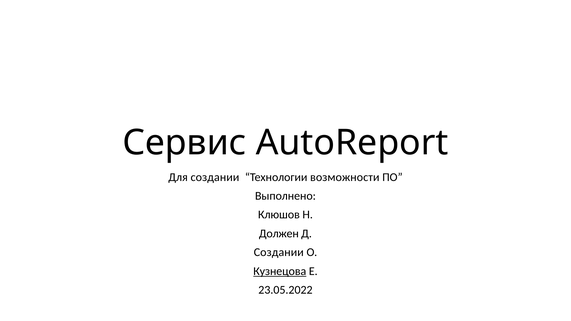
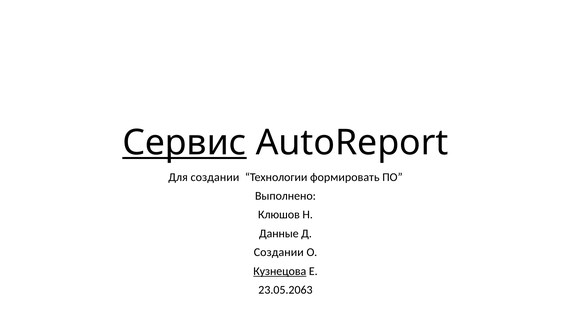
Сервис underline: none -> present (184, 143)
возможности: возможности -> формировать (345, 177)
Должен: Должен -> Данные (279, 234)
23.05.2022: 23.05.2022 -> 23.05.2063 (285, 290)
